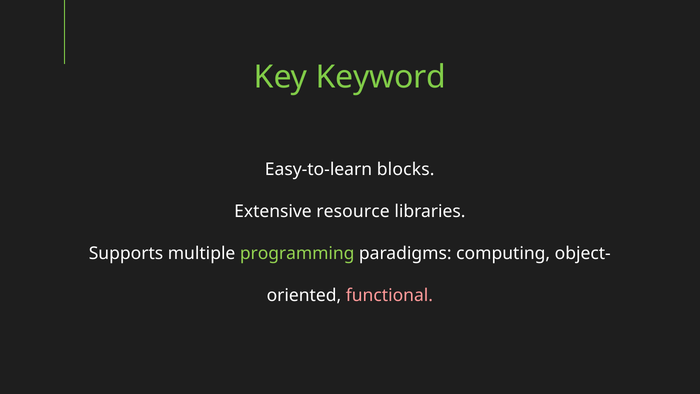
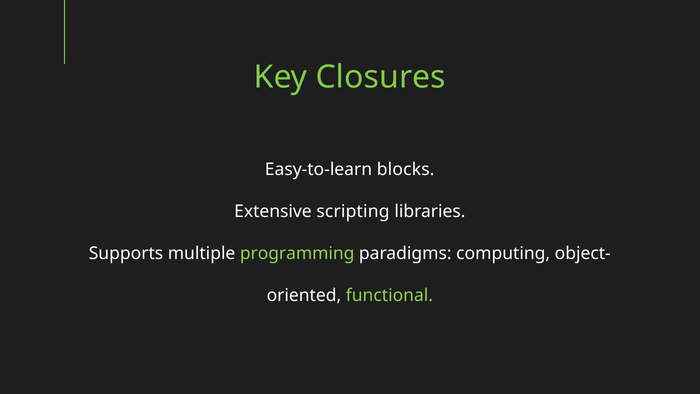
Keyword: Keyword -> Closures (381, 77)
resource: resource -> scripting (353, 211)
functional colour: pink -> light green (389, 295)
